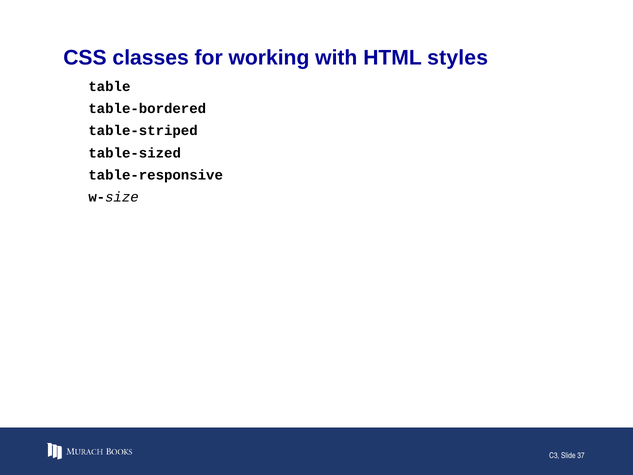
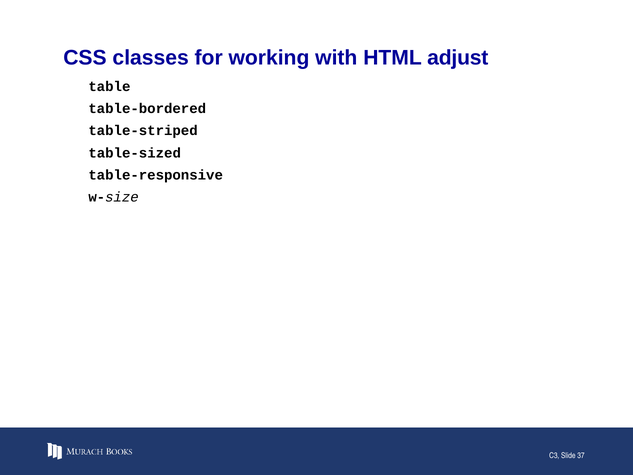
styles: styles -> adjust (458, 58)
